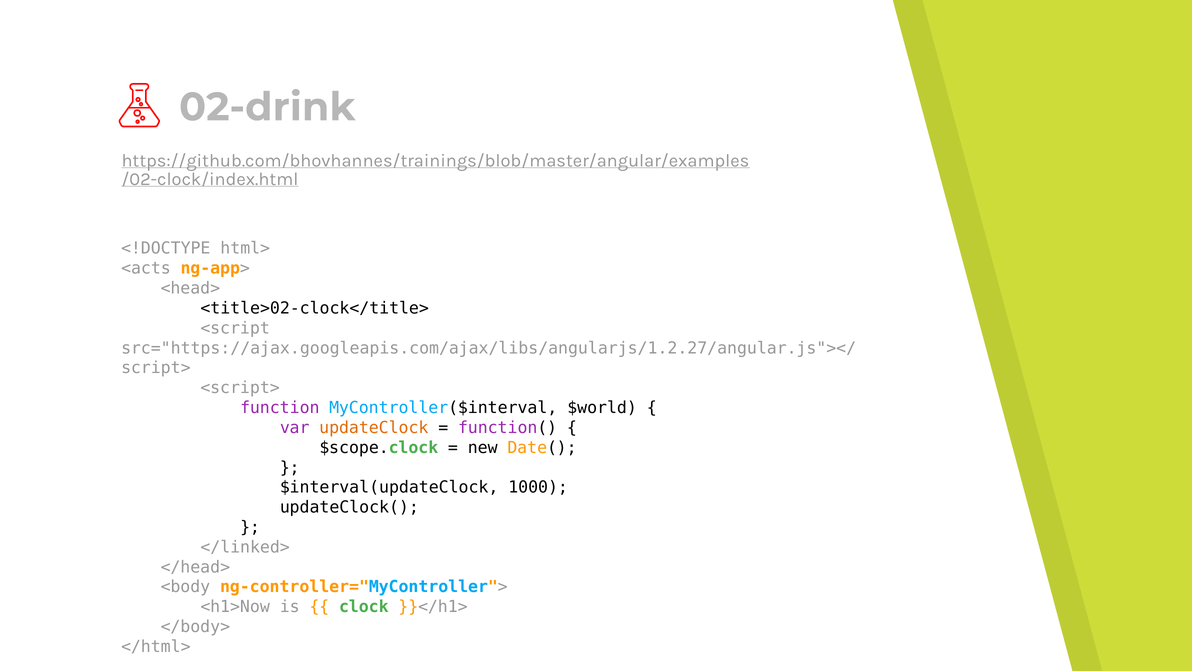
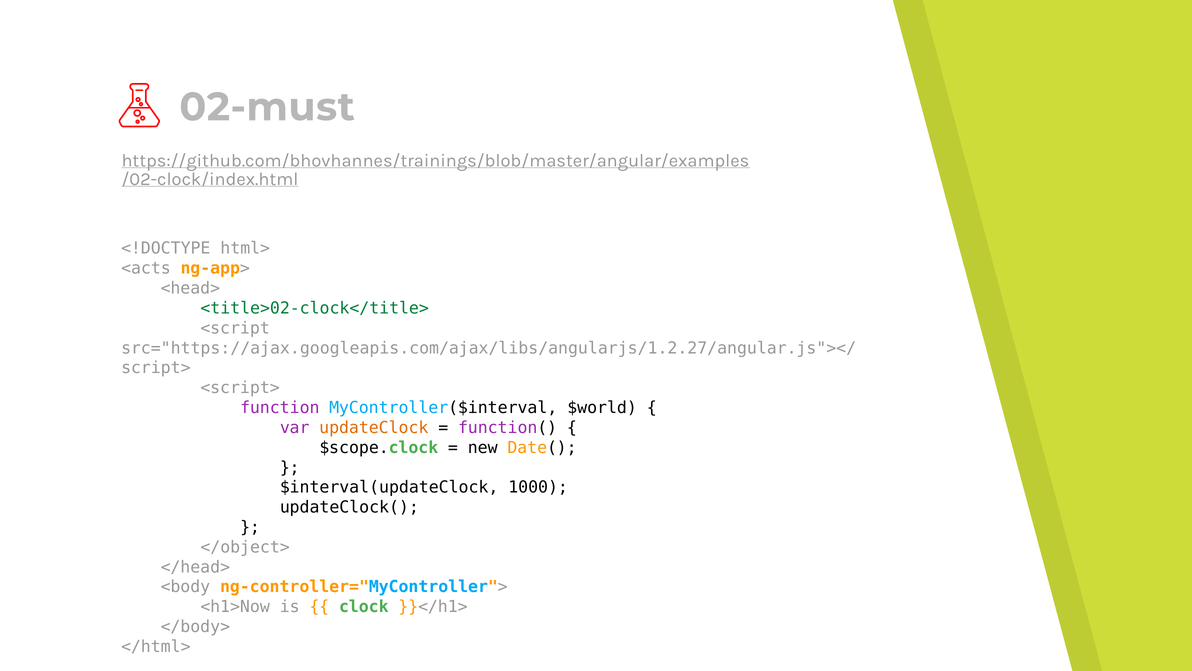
02-drink: 02-drink -> 02-must (267, 107)
<title>02-clock</title> colour: black -> green (315, 308)
</linked>: </linked> -> </object> (245, 547)
